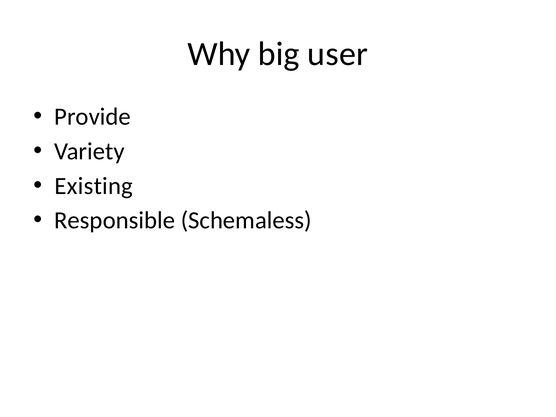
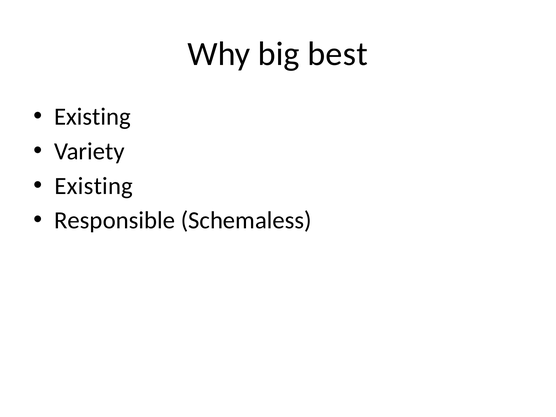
user: user -> best (338, 54)
Provide: Provide -> Existing (93, 117)
